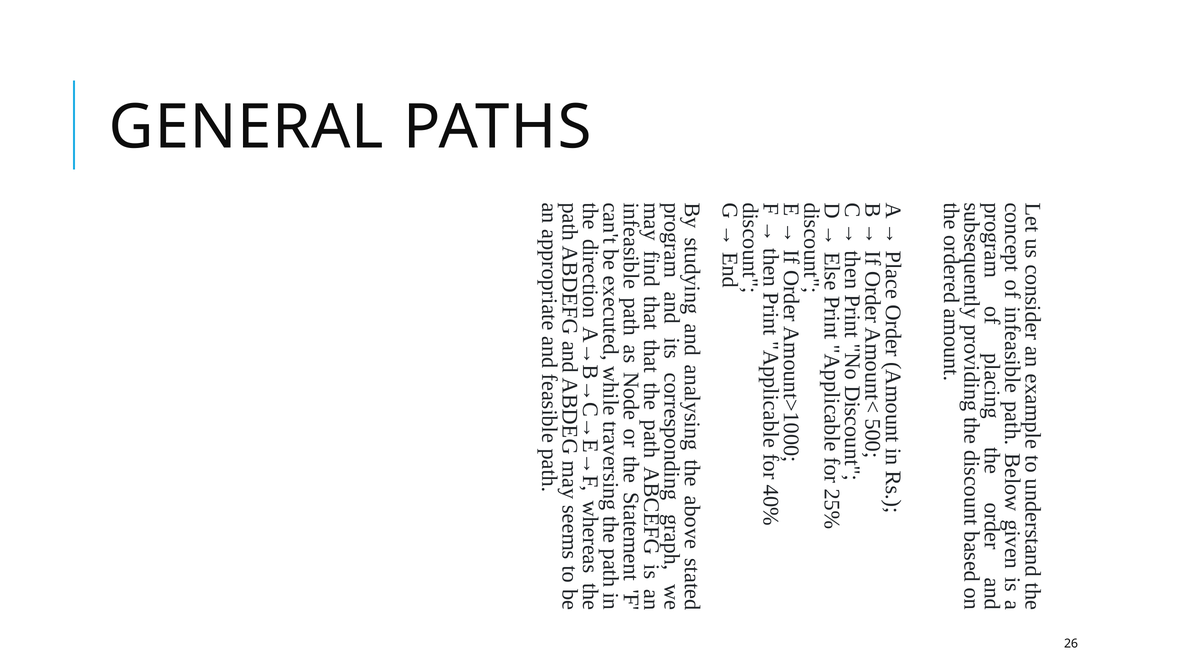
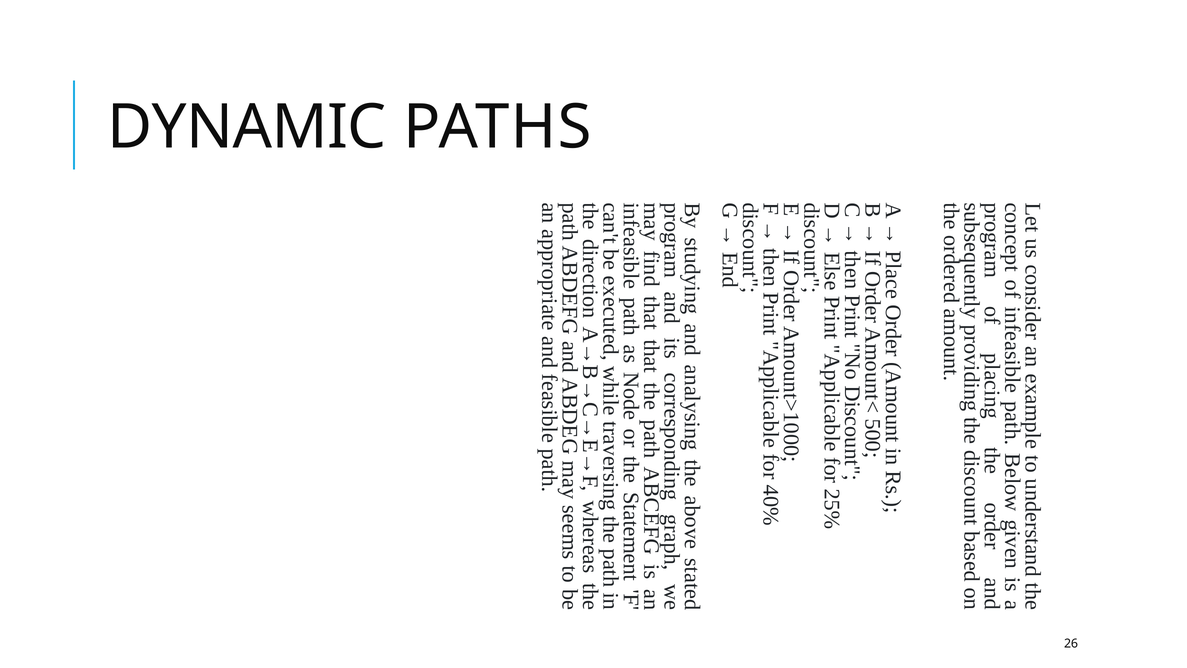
GENERAL: GENERAL -> DYNAMIC (247, 127)
